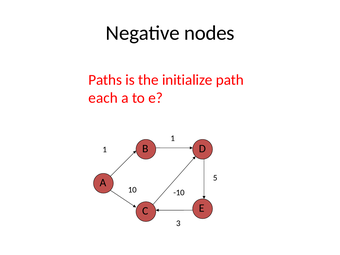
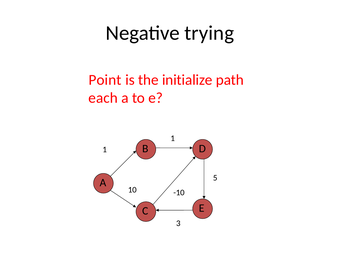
nodes: nodes -> trying (209, 33)
Paths: Paths -> Point (105, 80)
